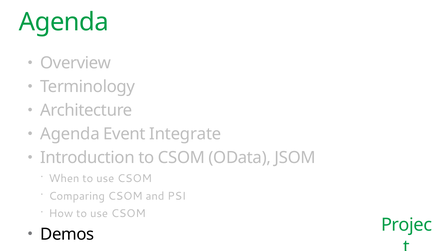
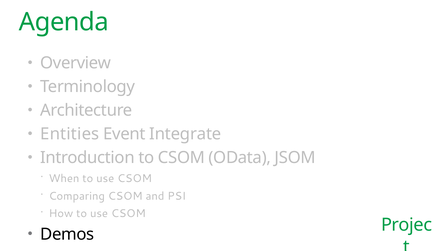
Agenda: Agenda -> Entities (70, 134)
